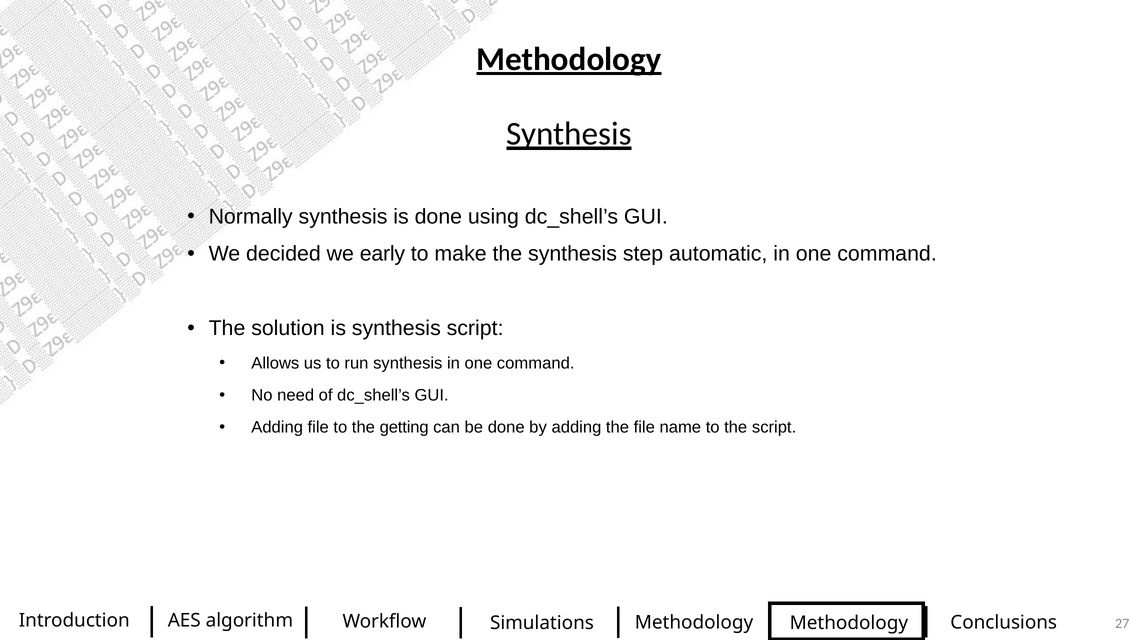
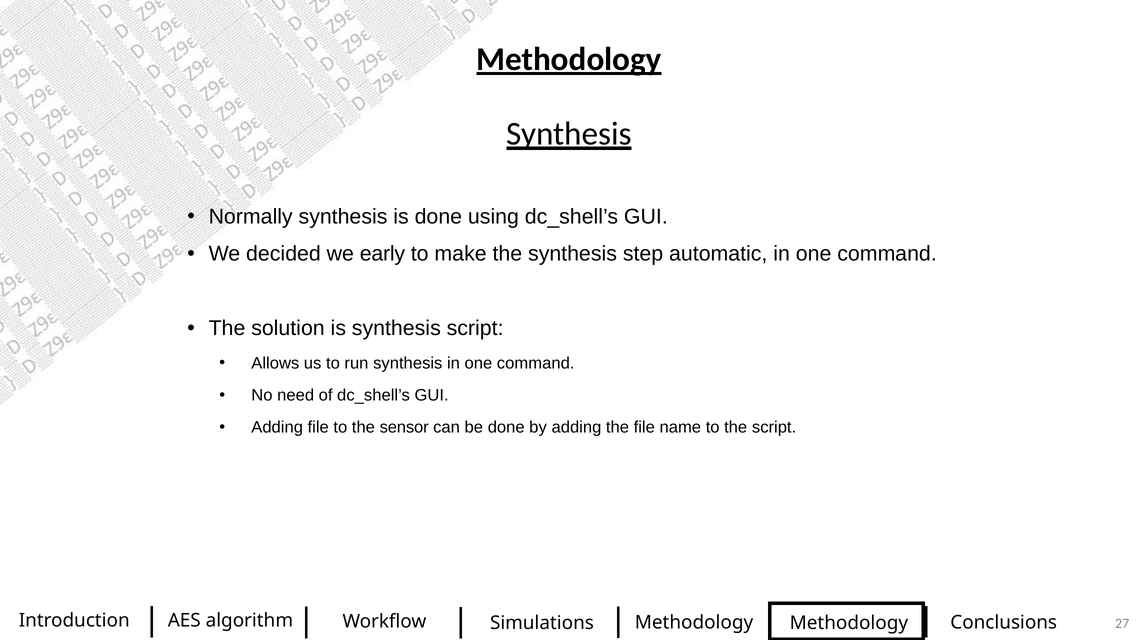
getting: getting -> sensor (404, 427)
